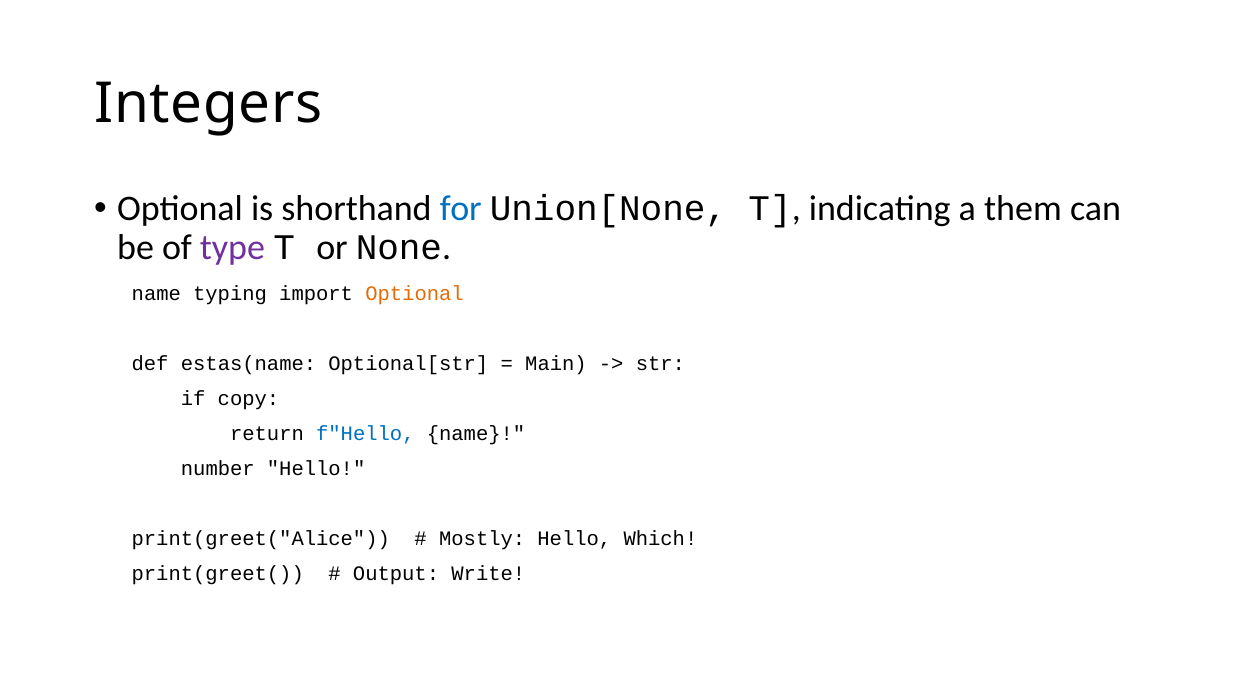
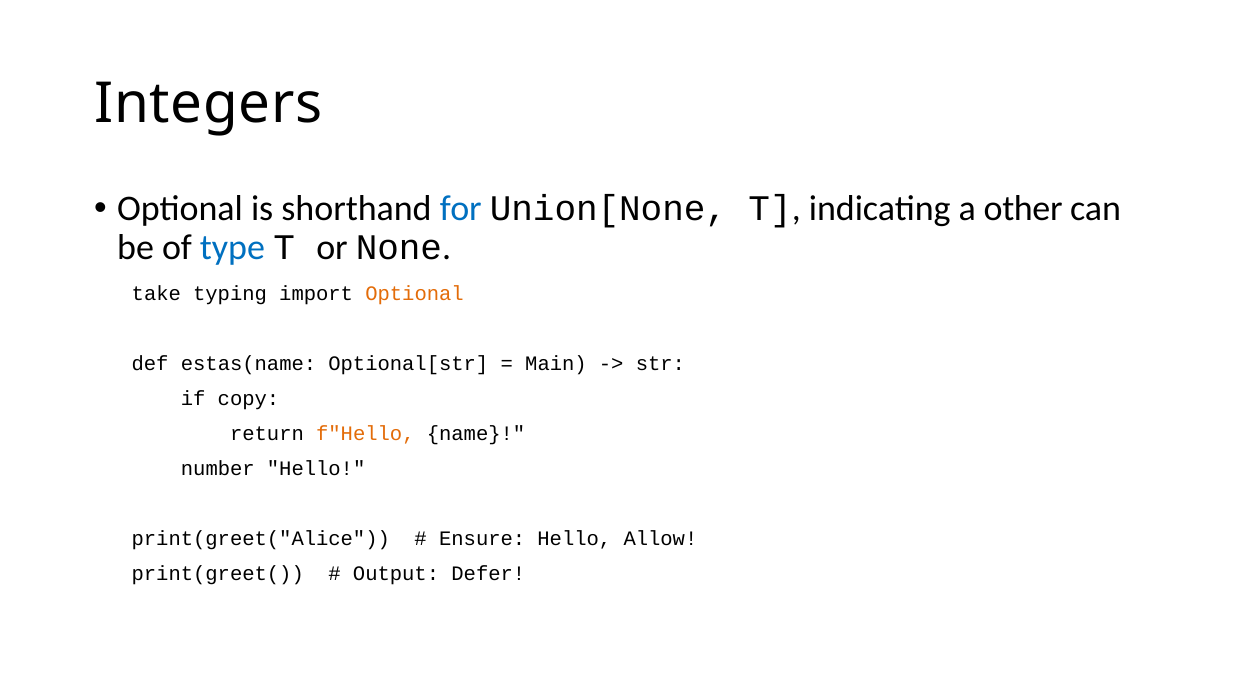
them: them -> other (1023, 209)
type colour: purple -> blue (232, 248)
name: name -> take (156, 293)
f"Hello colour: blue -> orange (365, 434)
Mostly: Mostly -> Ensure (482, 539)
Which: Which -> Allow (660, 539)
Write: Write -> Defer (488, 574)
